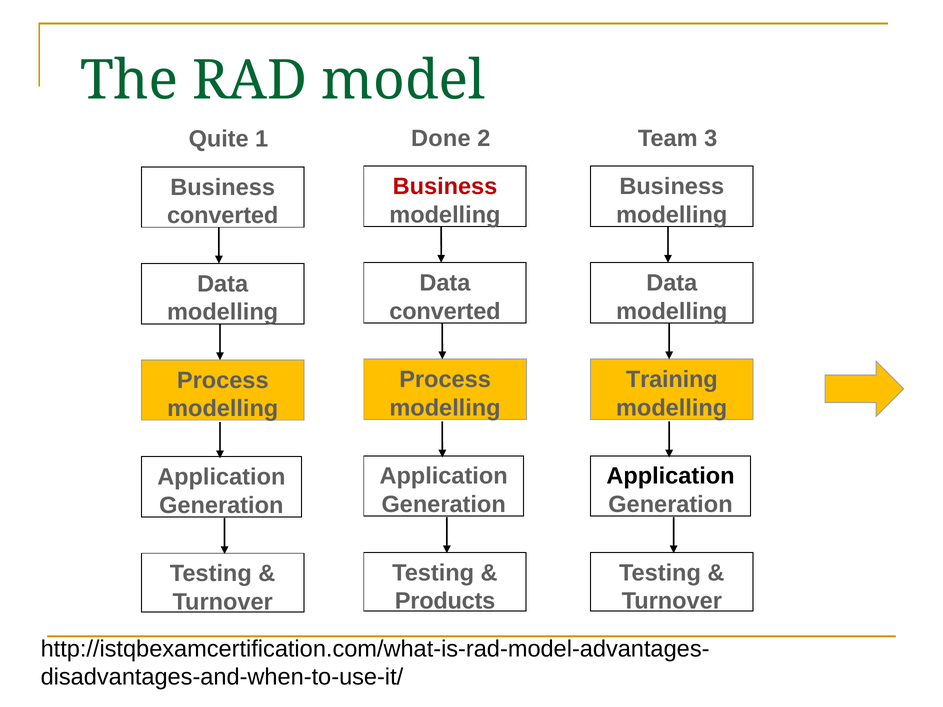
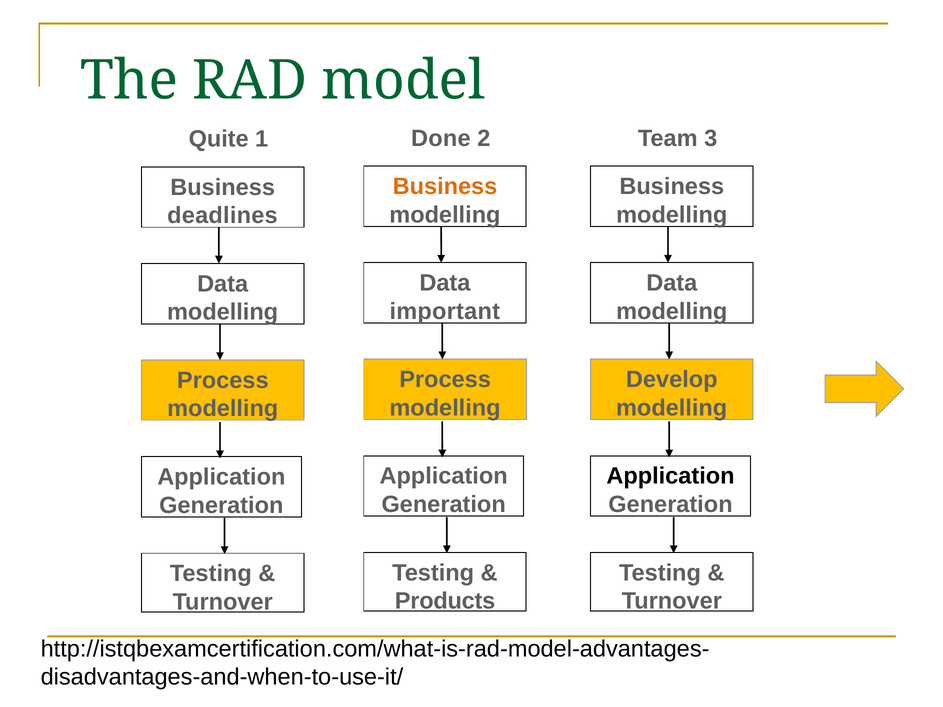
Business colour: red -> orange (445, 187)
converted: converted -> deadlines (222, 216)
converted: converted -> important (445, 311)
Training: Training -> Develop (672, 380)
